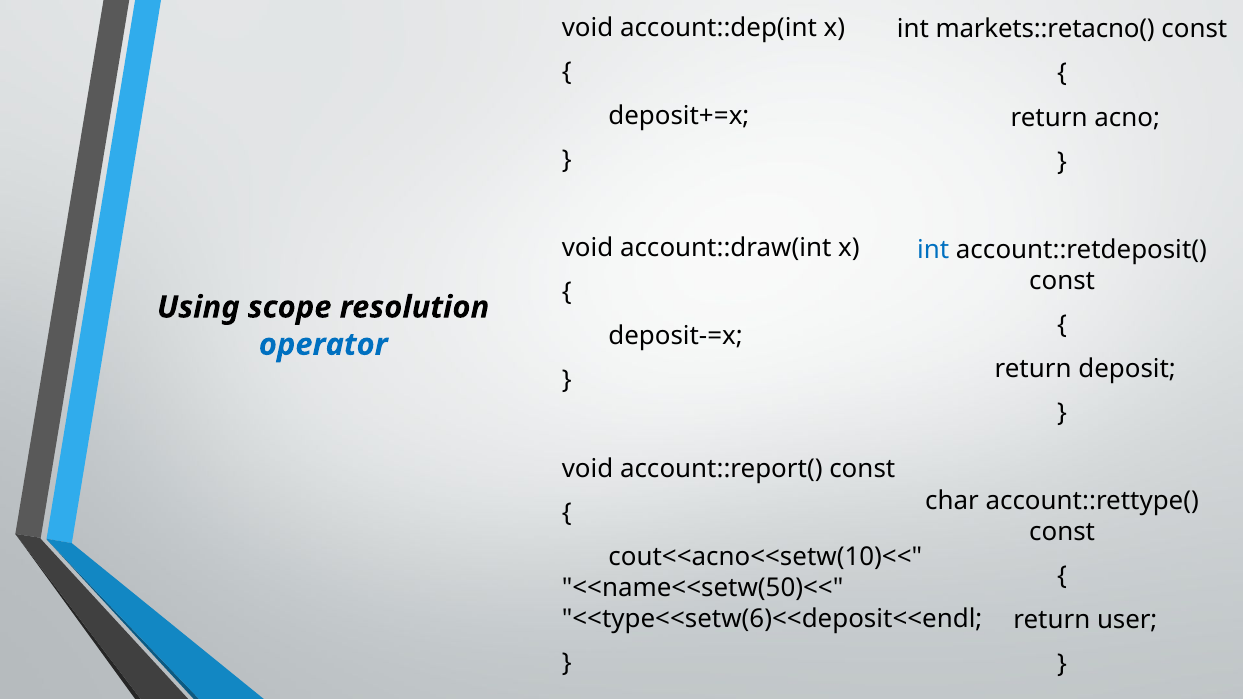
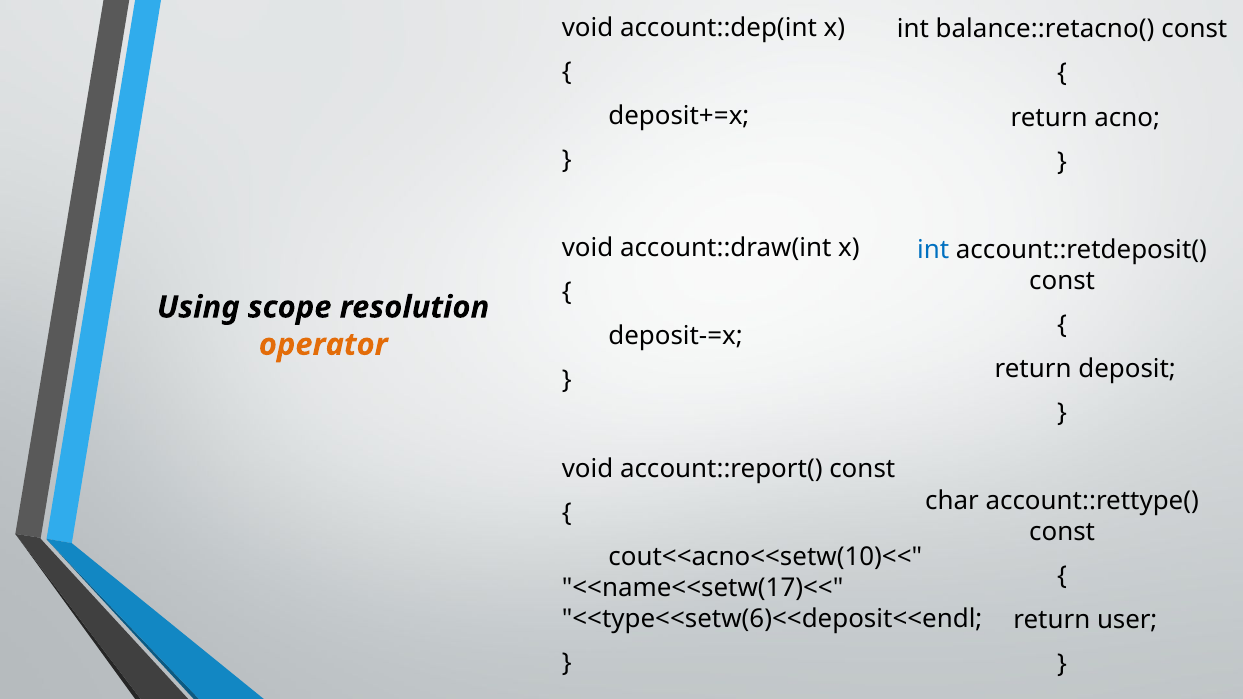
markets::retacno(: markets::retacno( -> balance::retacno( (1045, 29)
operator colour: blue -> orange (323, 345)
<<name<<setw(50)<<: <<name<<setw(50)<< -> <<name<<setw(17)<< (703, 588)
